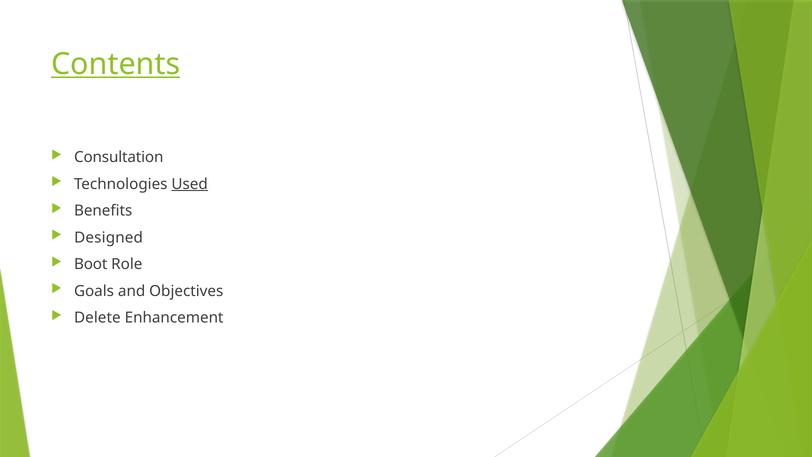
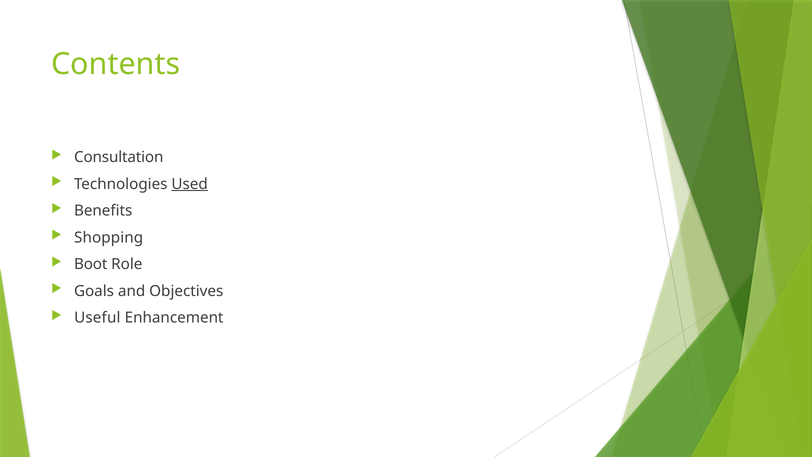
Contents underline: present -> none (116, 64)
Designed: Designed -> Shopping (109, 237)
Delete: Delete -> Useful (97, 318)
